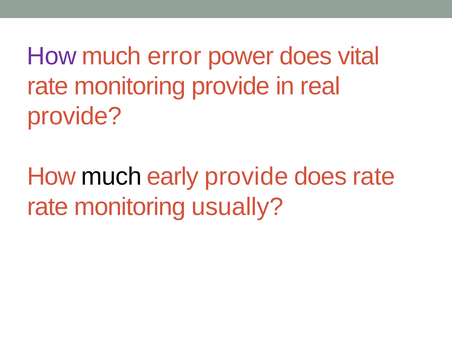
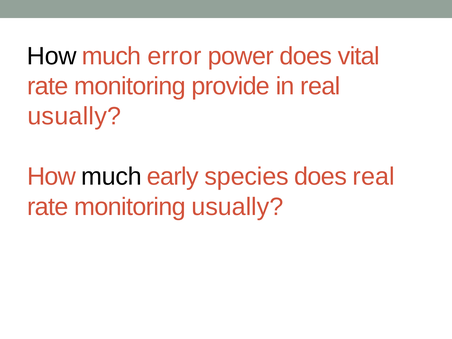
How colour: purple -> black (52, 56)
provide: provide -> usually (74, 116)
early provide: provide -> species (247, 177)
does rate: rate -> real (374, 177)
